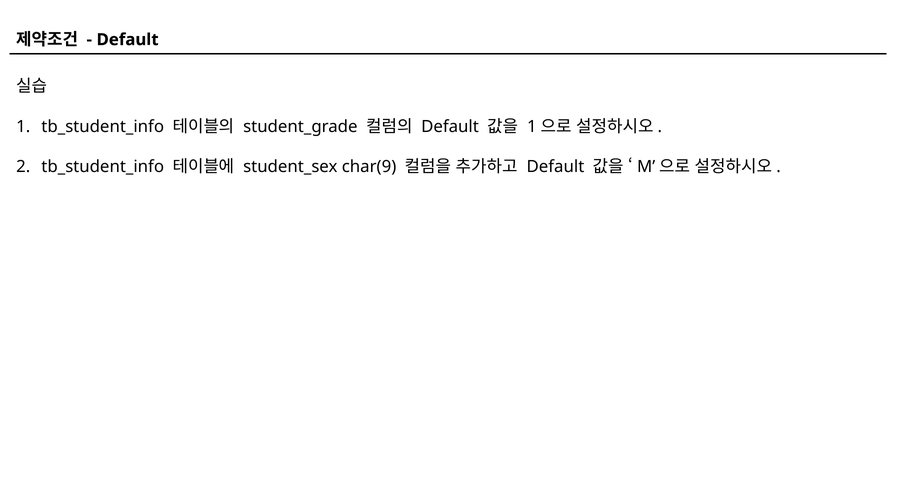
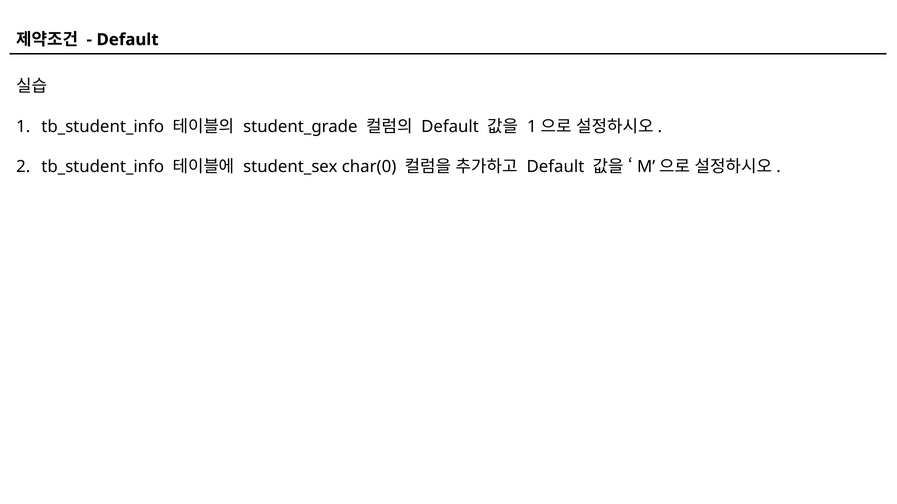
char(9: char(9 -> char(0 (369, 167)
